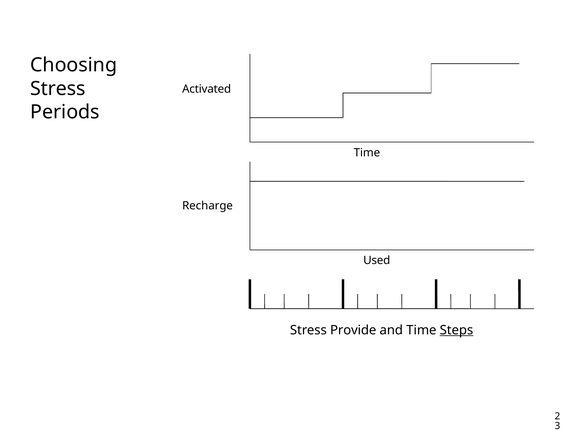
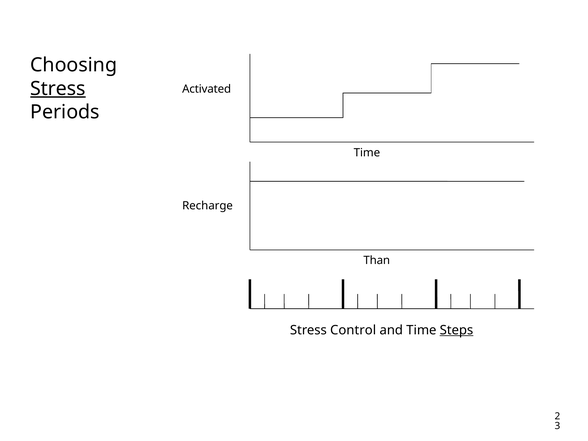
Stress underline: none -> present (58, 89)
Used: Used -> Than (377, 260)
Provide: Provide -> Control (353, 330)
